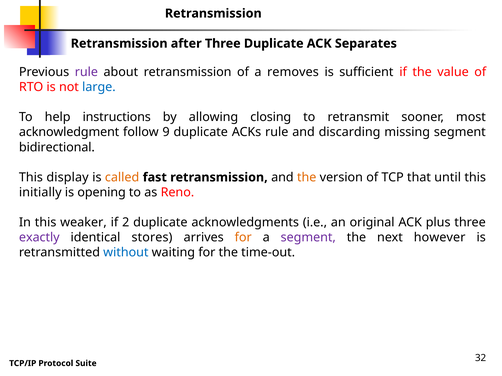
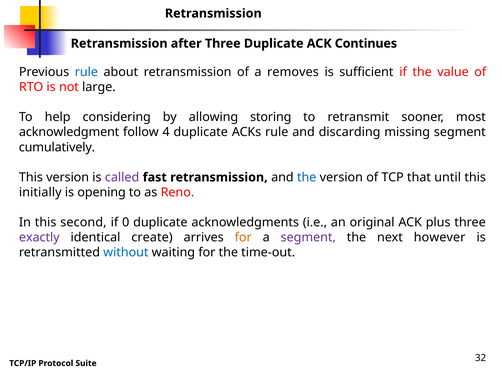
Separates: Separates -> Continues (366, 44)
rule colour: purple -> blue (86, 72)
large colour: blue -> black (99, 87)
instructions: instructions -> considering (117, 117)
closing: closing -> storing (271, 117)
9: 9 -> 4 (166, 132)
bidirectional: bidirectional -> cumulatively (57, 147)
This display: display -> version (68, 178)
called colour: orange -> purple (122, 178)
the colour: orange -> blue (307, 178)
weaker: weaker -> second (83, 223)
2: 2 -> 0 (126, 223)
stores: stores -> create (152, 238)
